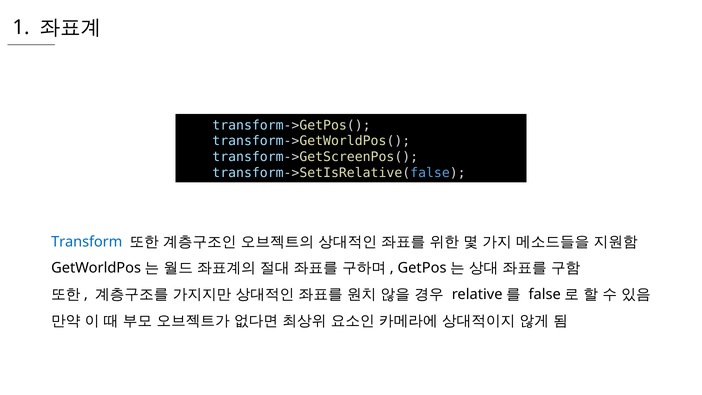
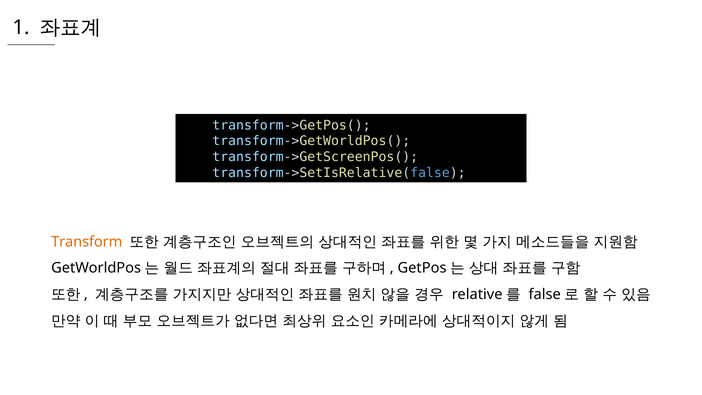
Transform colour: blue -> orange (87, 242)
